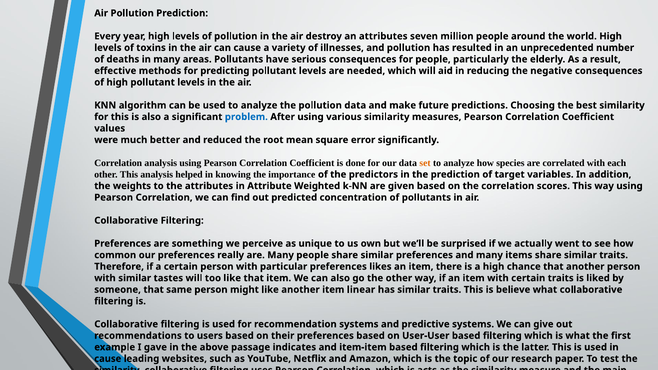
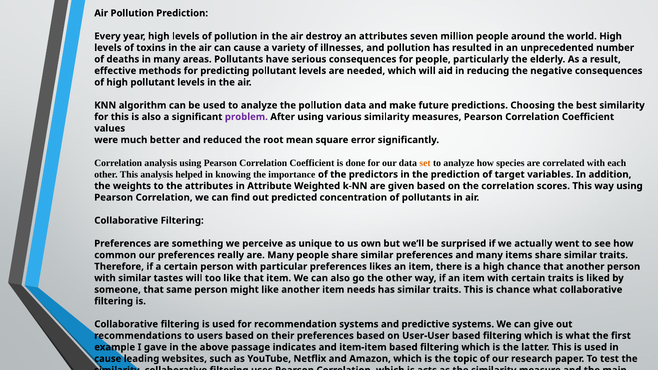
problem colour: blue -> purple (246, 117)
linear: linear -> needs (361, 290)
is believe: believe -> chance (513, 290)
